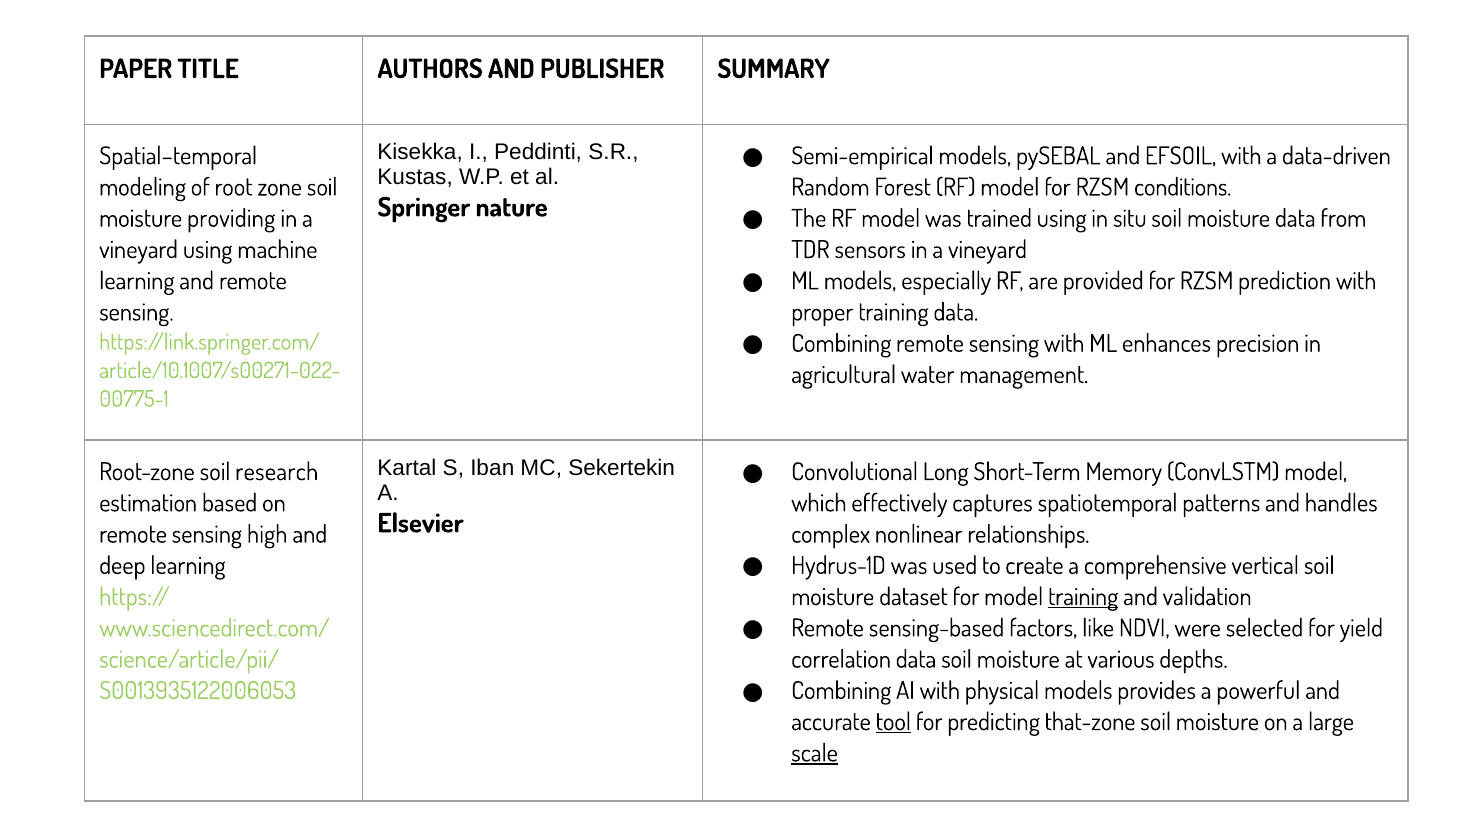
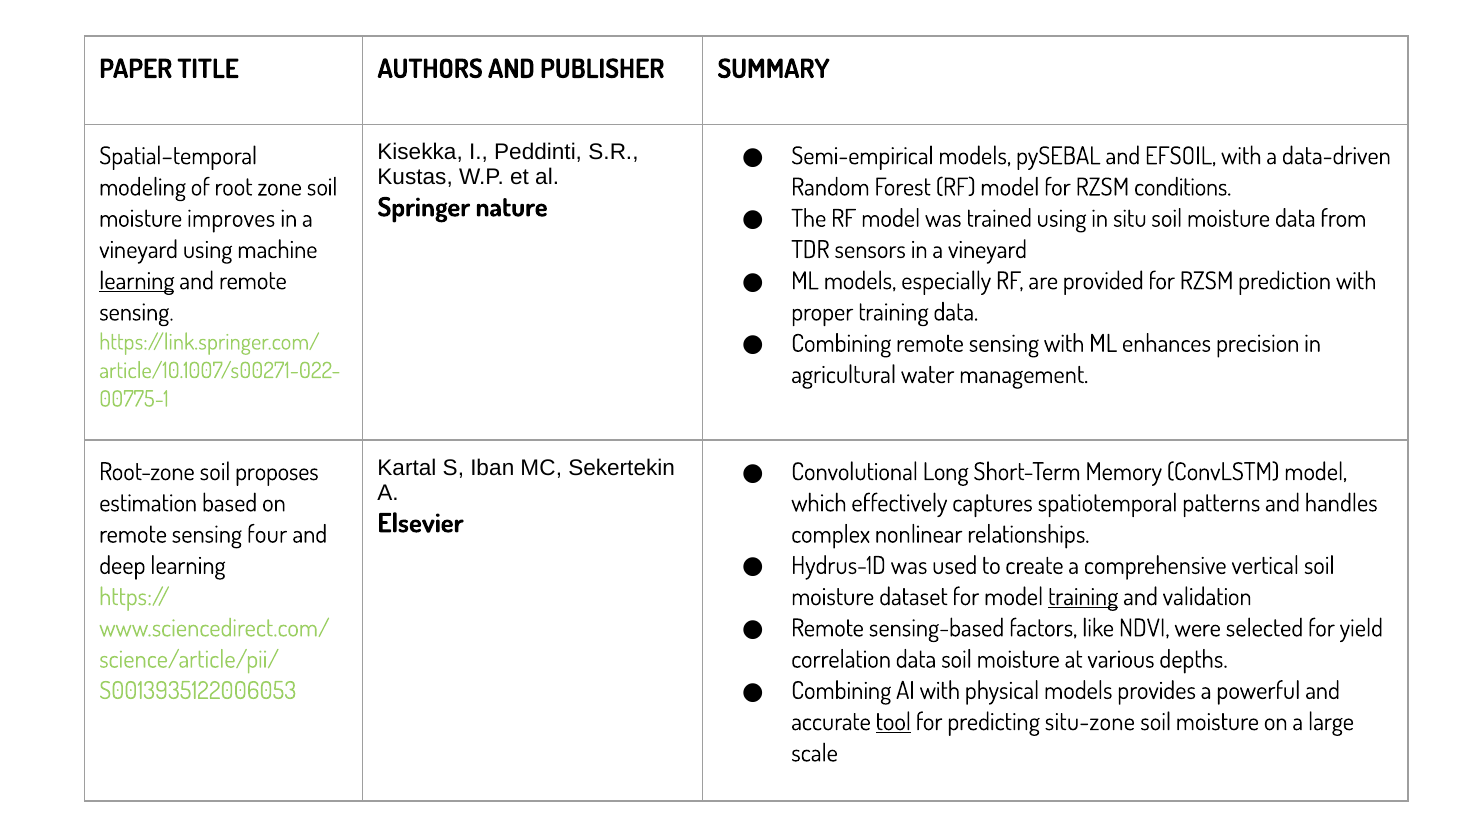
providing: providing -> improves (231, 219)
learning underline: none -> present (137, 281)
research: research -> proposes (277, 472)
high: high -> four (267, 535)
that-zone: that-zone -> situ-zone (1090, 722)
scale underline: present -> none (815, 754)
